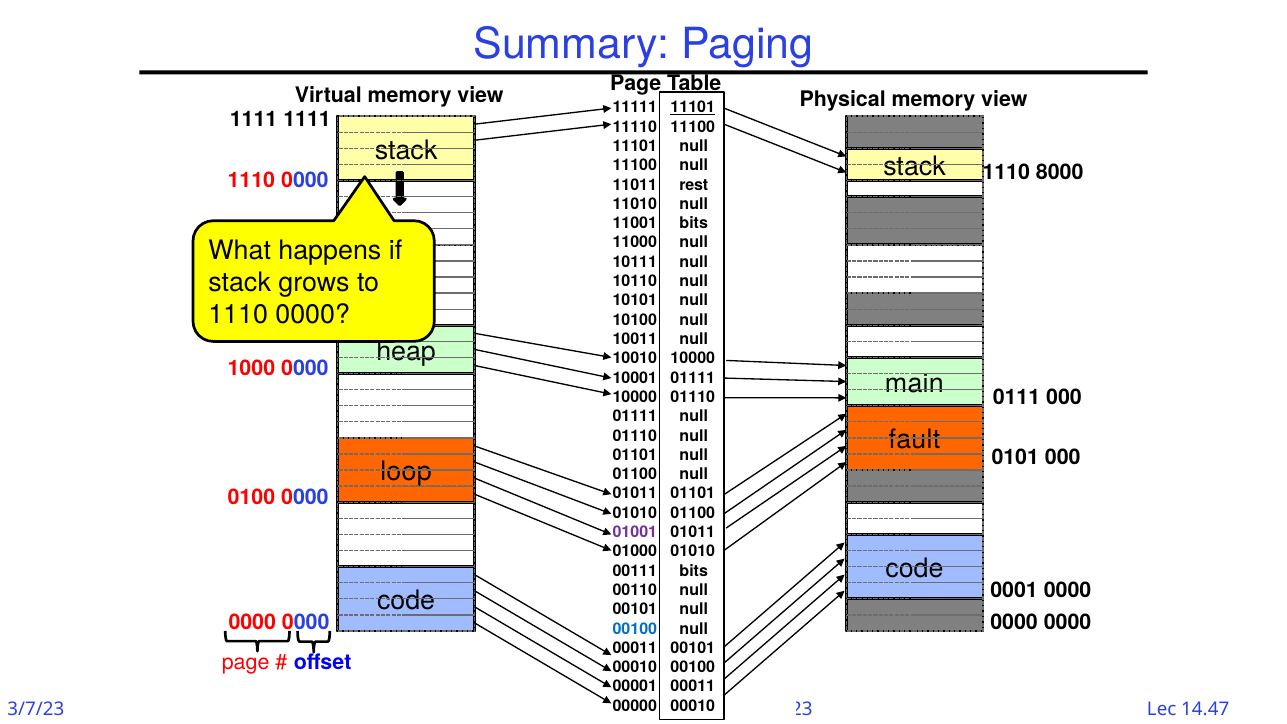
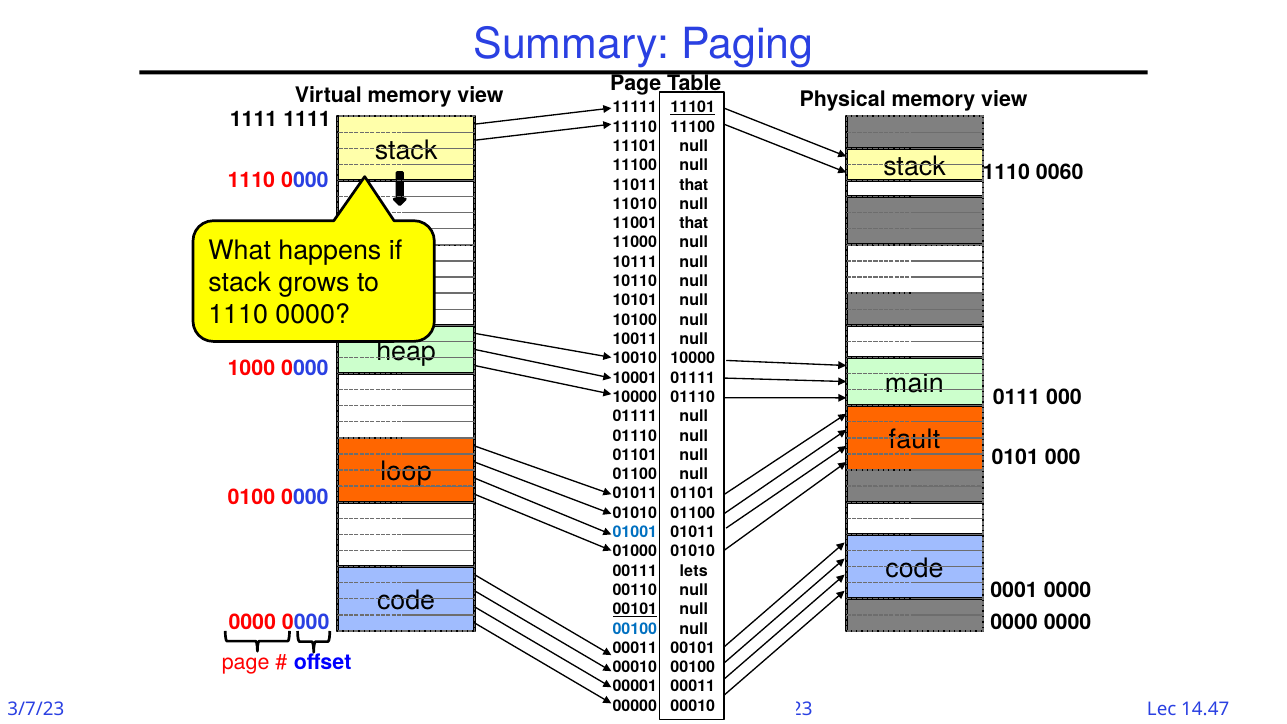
8000: 8000 -> 0060 (1060, 172)
11011 rest: rest -> that (694, 185)
11001 bits: bits -> that (694, 223)
01001 colour: purple -> blue (635, 532)
00111 bits: bits -> lets (694, 571)
00101 underline: none -> present (635, 609)
